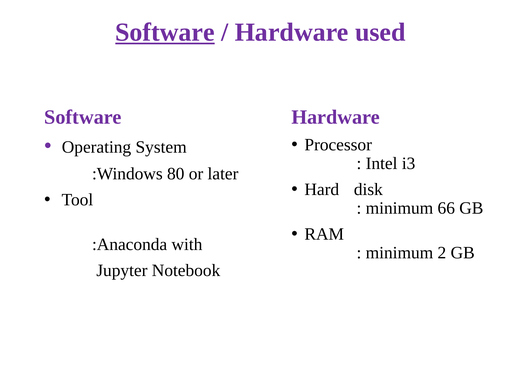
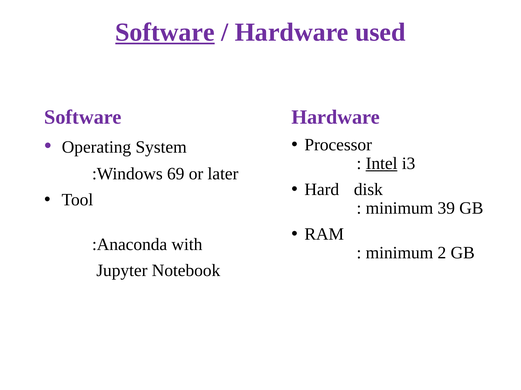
Intel underline: none -> present (382, 164)
80: 80 -> 69 (176, 174)
66: 66 -> 39 (446, 209)
